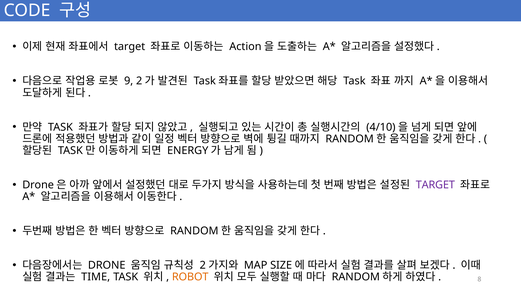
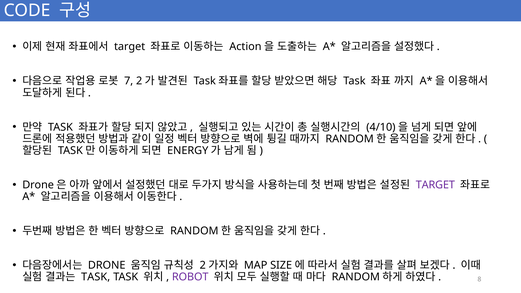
9: 9 -> 7 (129, 81)
TIME: TIME -> TASK (96, 277)
ROBOT colour: orange -> purple (190, 277)
